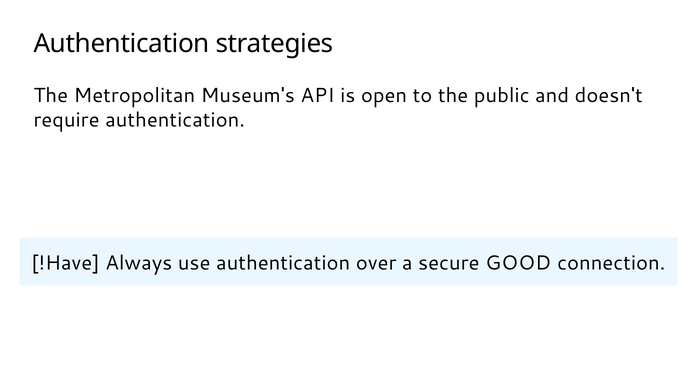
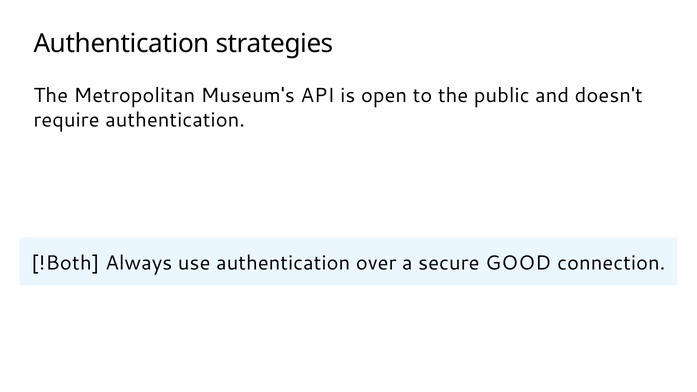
!Have: !Have -> !Both (65, 263)
